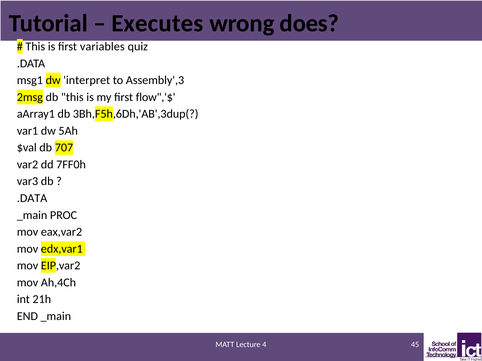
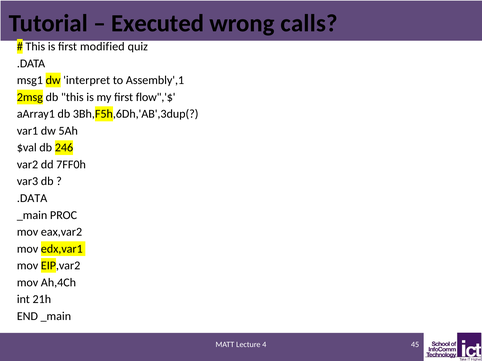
Executes: Executes -> Executed (158, 23)
does: does -> calls (309, 23)
variables: variables -> modified (102, 47)
Assembly',3: Assembly',3 -> Assembly',1 (155, 80)
707: 707 -> 246 (64, 148)
